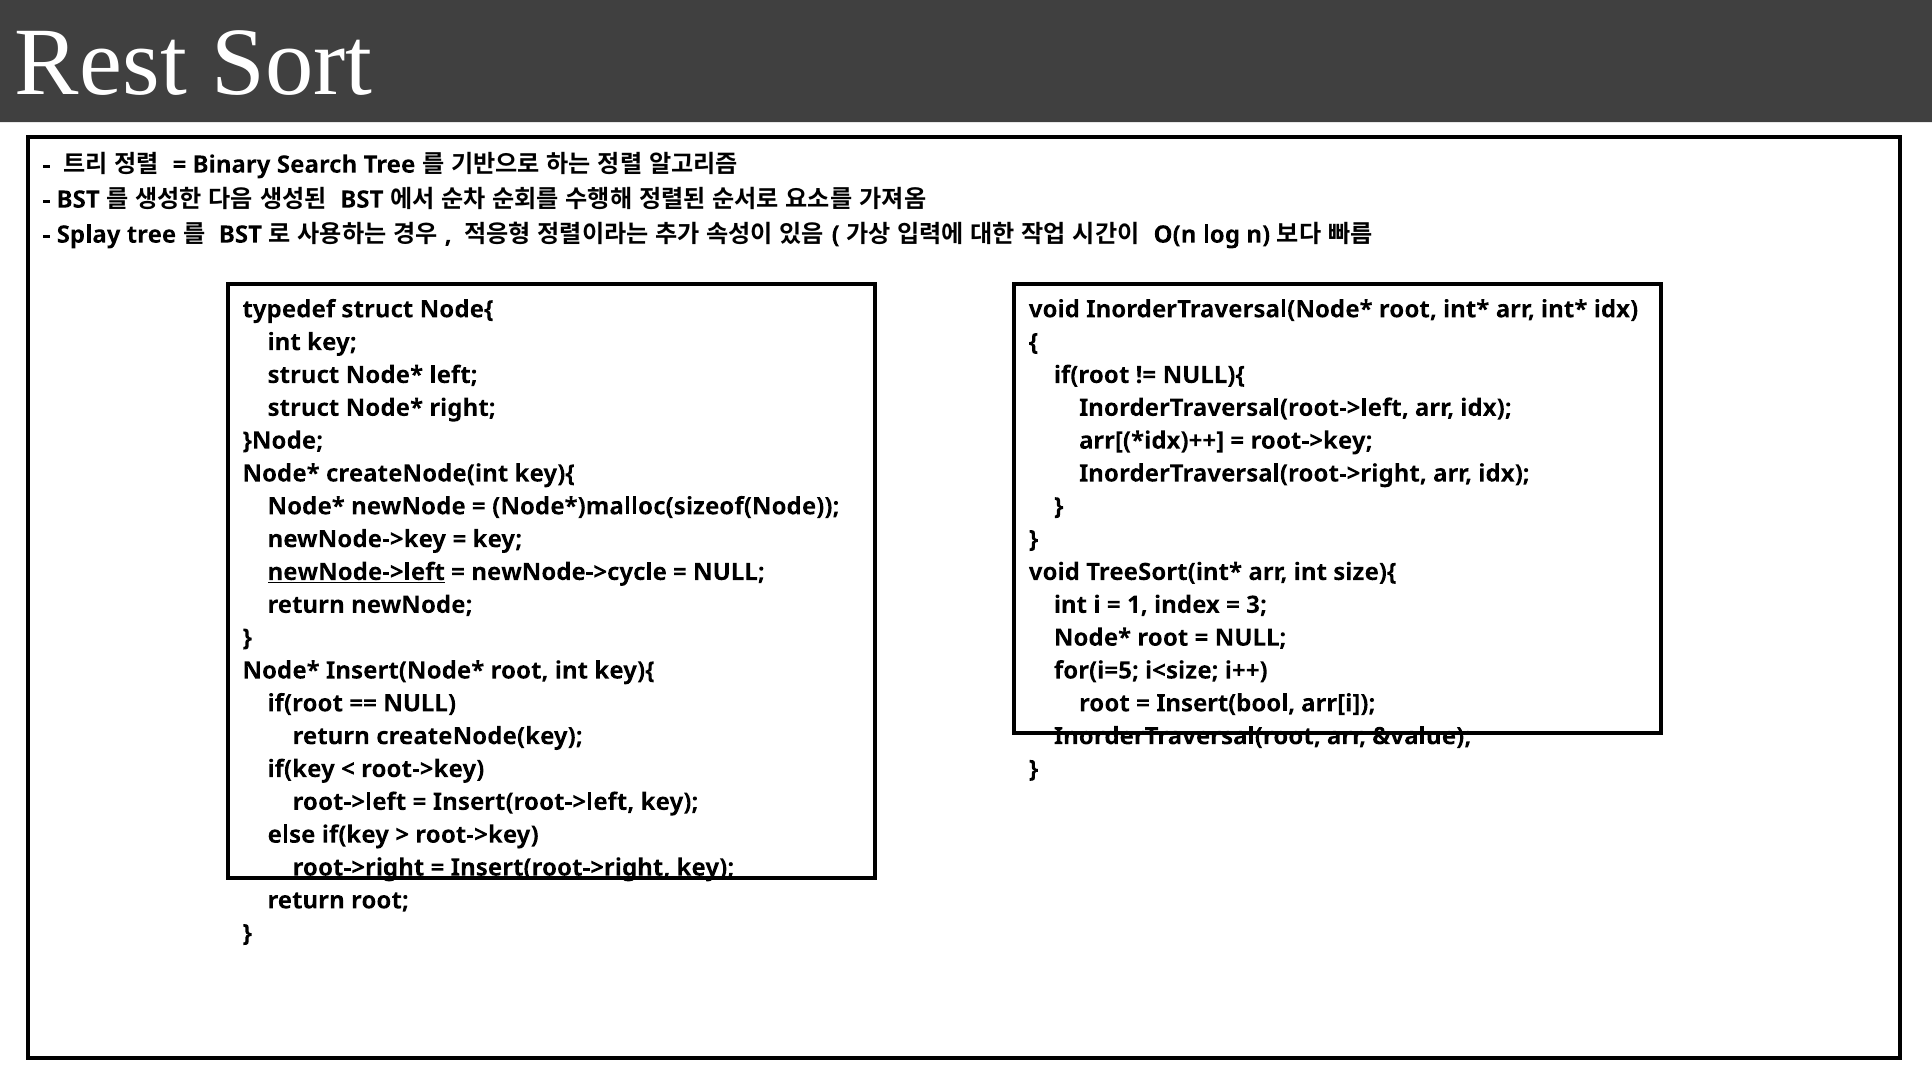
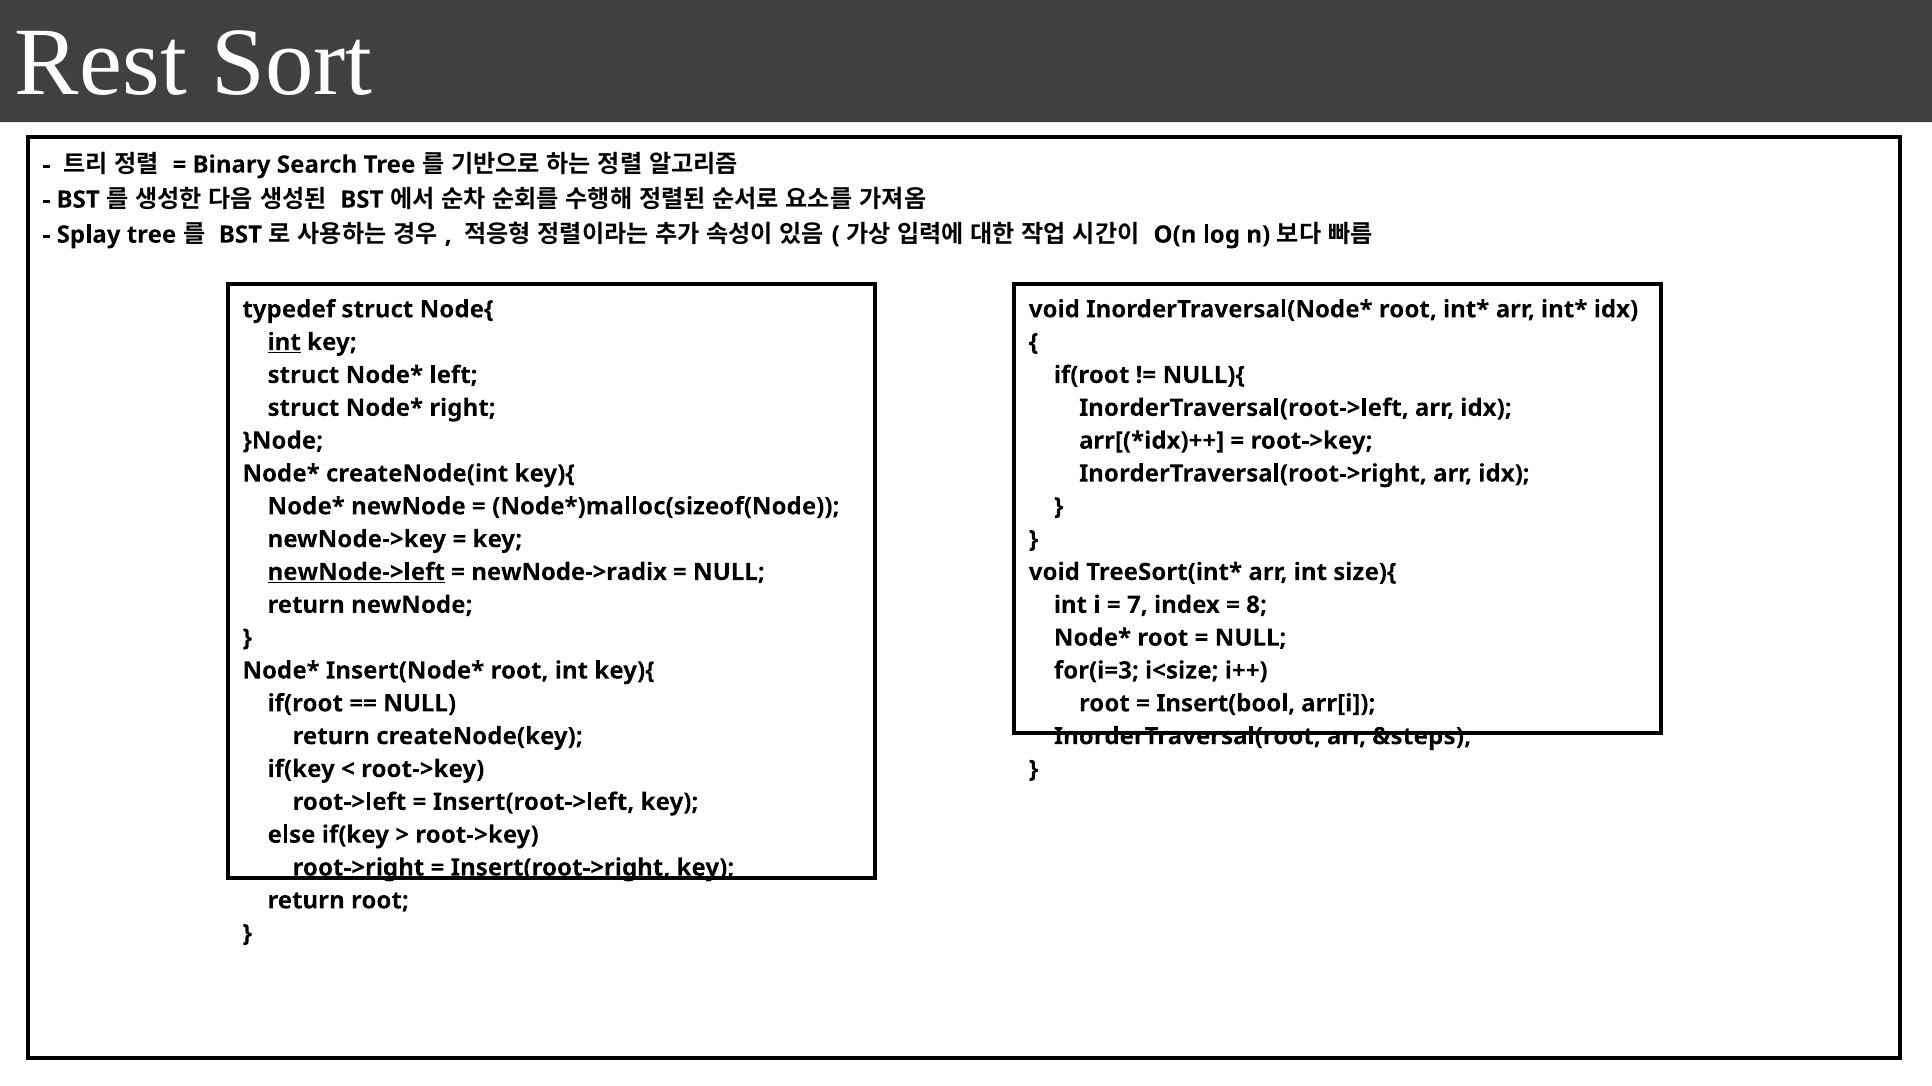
int underline: none -> present (284, 342)
newNode->cycle: newNode->cycle -> newNode->radix (569, 572)
1: 1 -> 7 (1137, 605)
3: 3 -> 8 (1257, 605)
for(i=5: for(i=5 -> for(i=3 (1096, 671)
&value: &value -> &steps (1422, 737)
